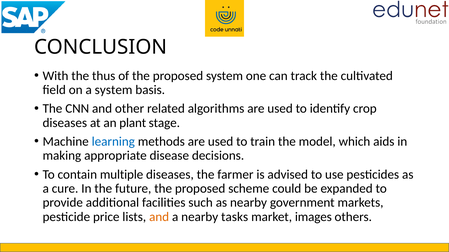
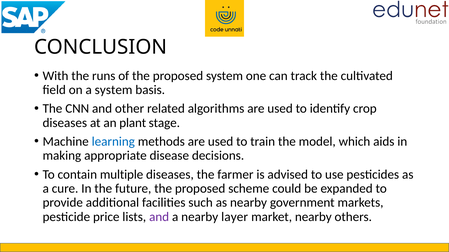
thus: thus -> runs (104, 76)
and colour: orange -> purple (159, 217)
tasks: tasks -> layer (235, 217)
market images: images -> nearby (313, 217)
